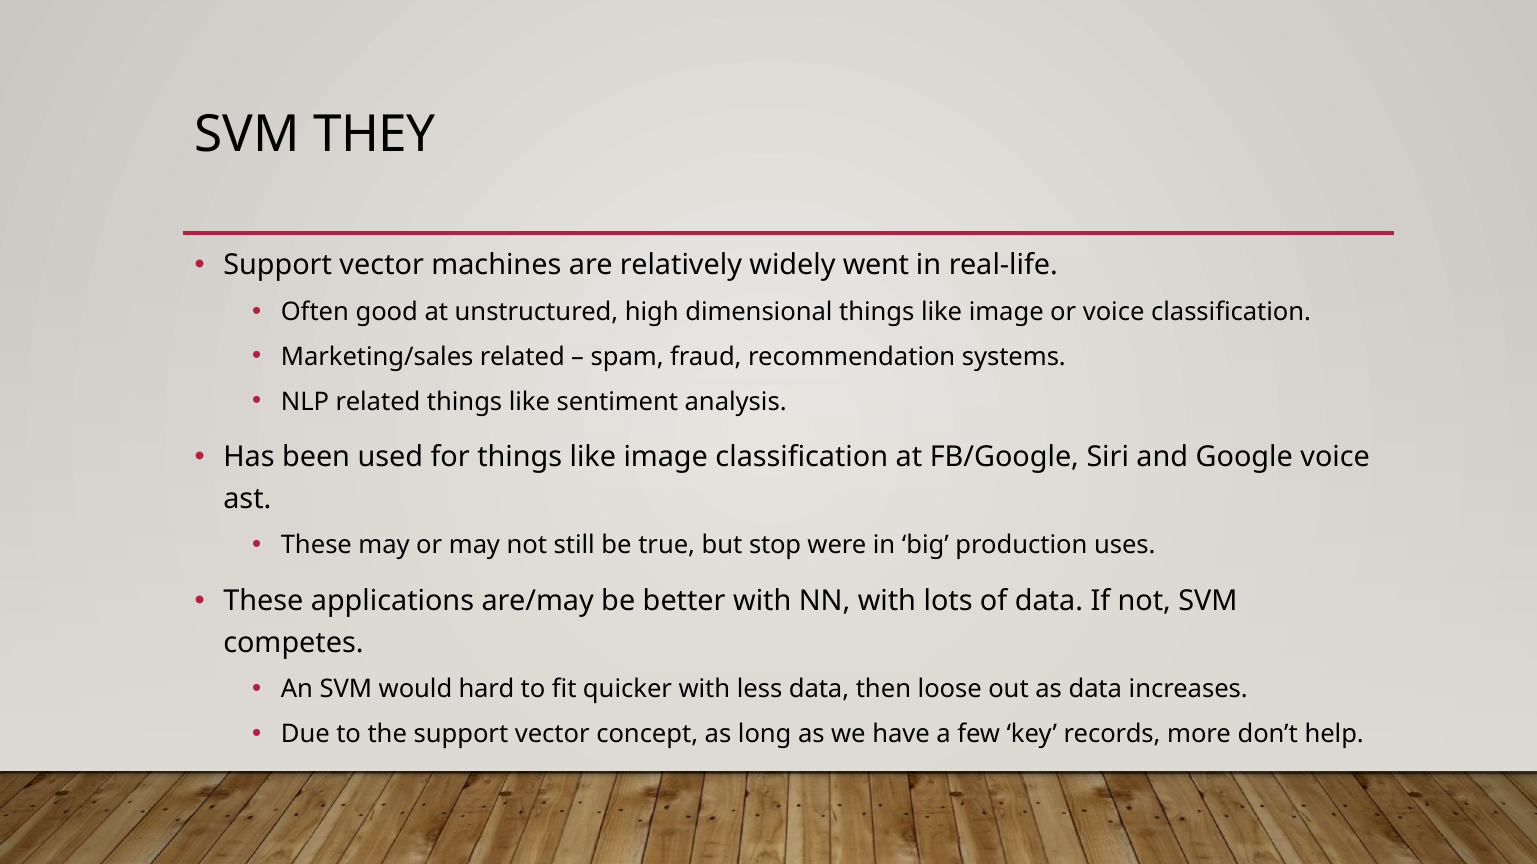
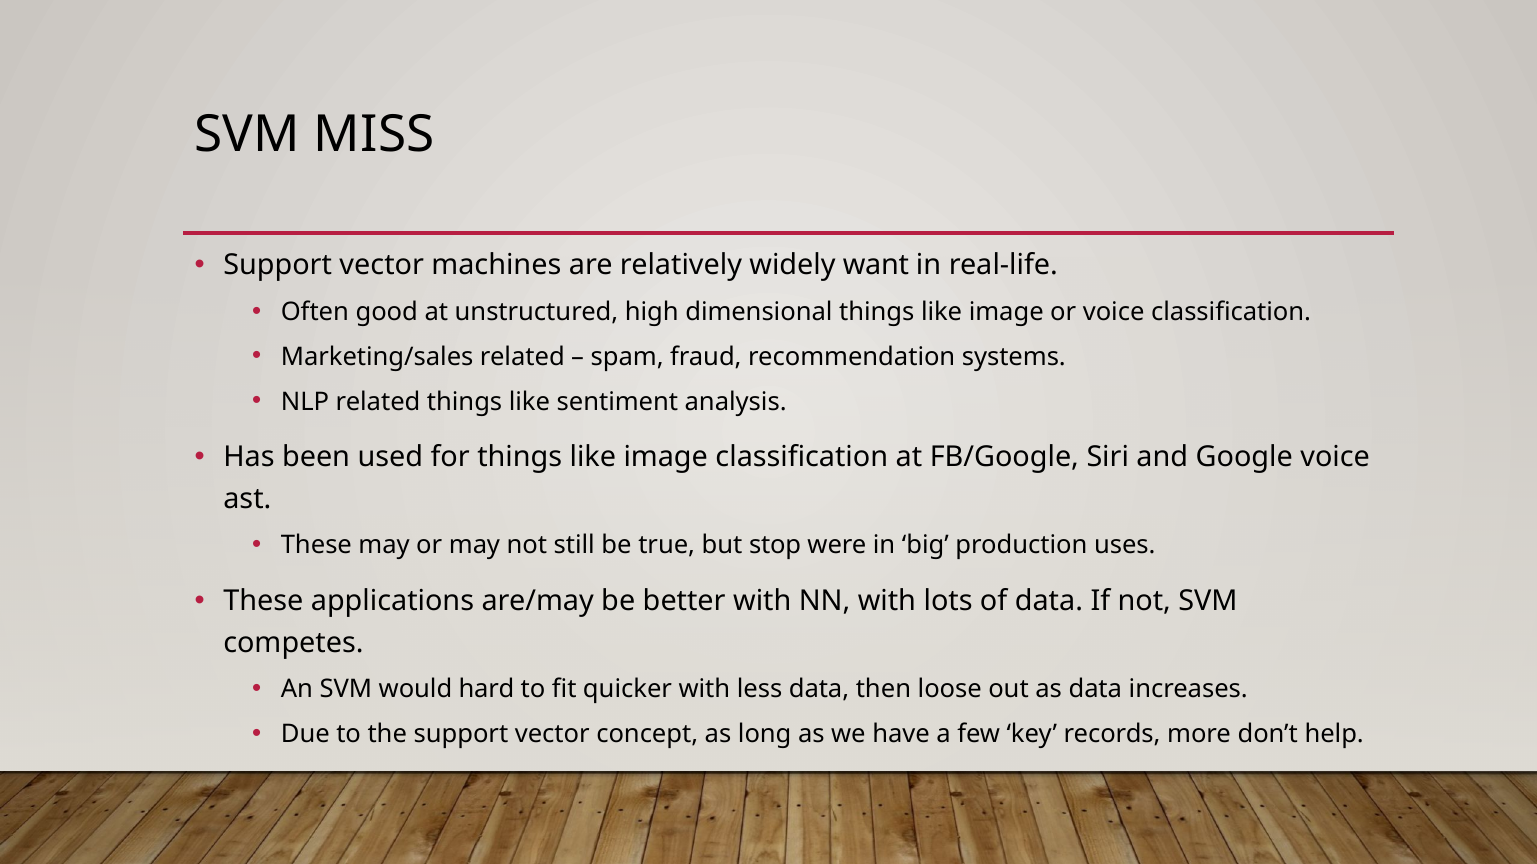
THEY: THEY -> MISS (374, 135)
went: went -> want (876, 266)
